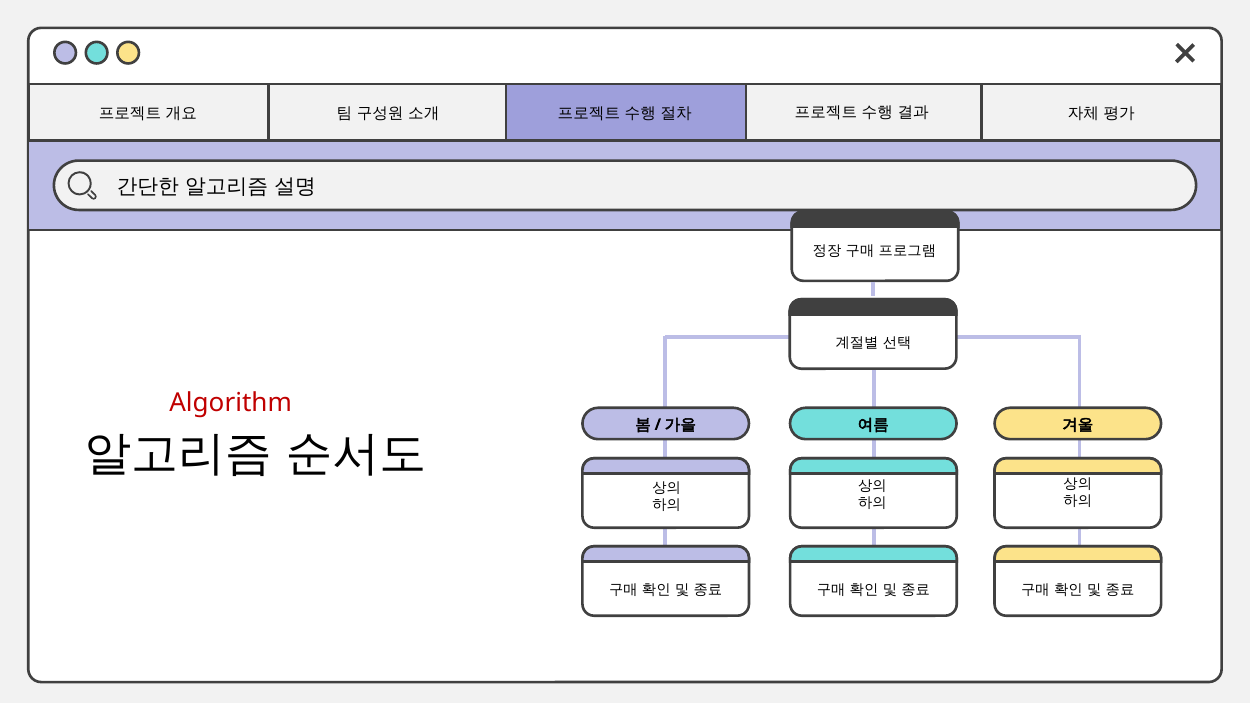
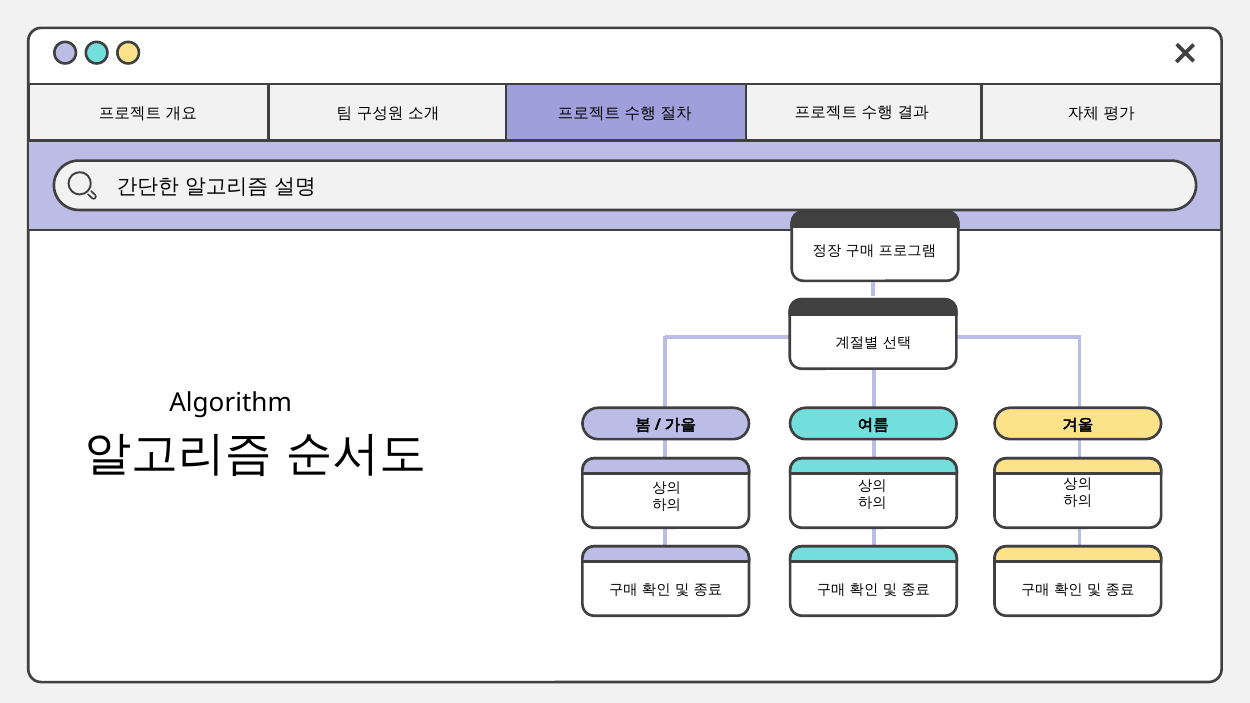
Algorithm colour: red -> black (231, 403)
